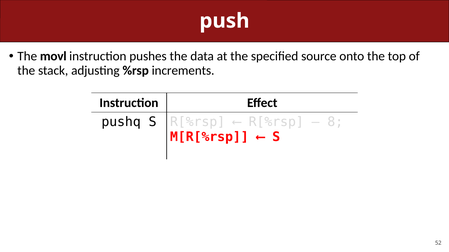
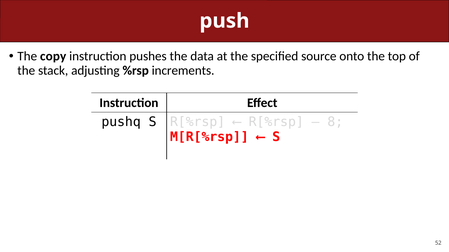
movl: movl -> copy (53, 56)
